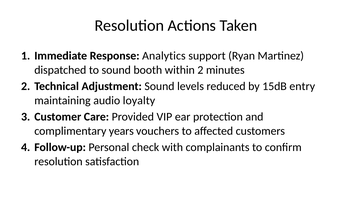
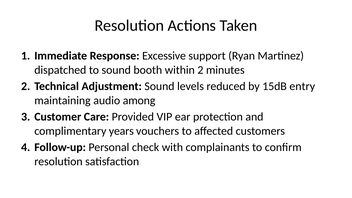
Analytics: Analytics -> Excessive (164, 56)
loyalty: loyalty -> among (139, 100)
